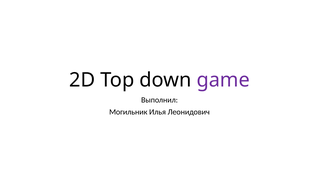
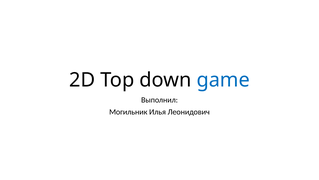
game colour: purple -> blue (223, 80)
